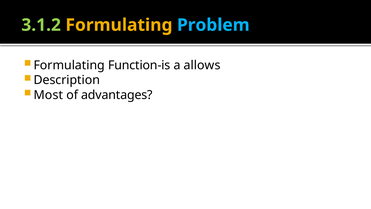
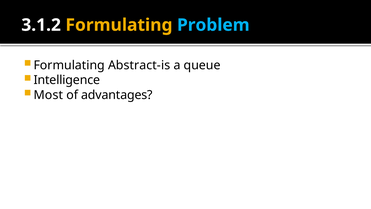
3.1.2 colour: light green -> white (41, 25)
Function-is: Function-is -> Abstract-is (139, 65)
allows: allows -> queue (202, 65)
Description: Description -> Intelligence (67, 80)
